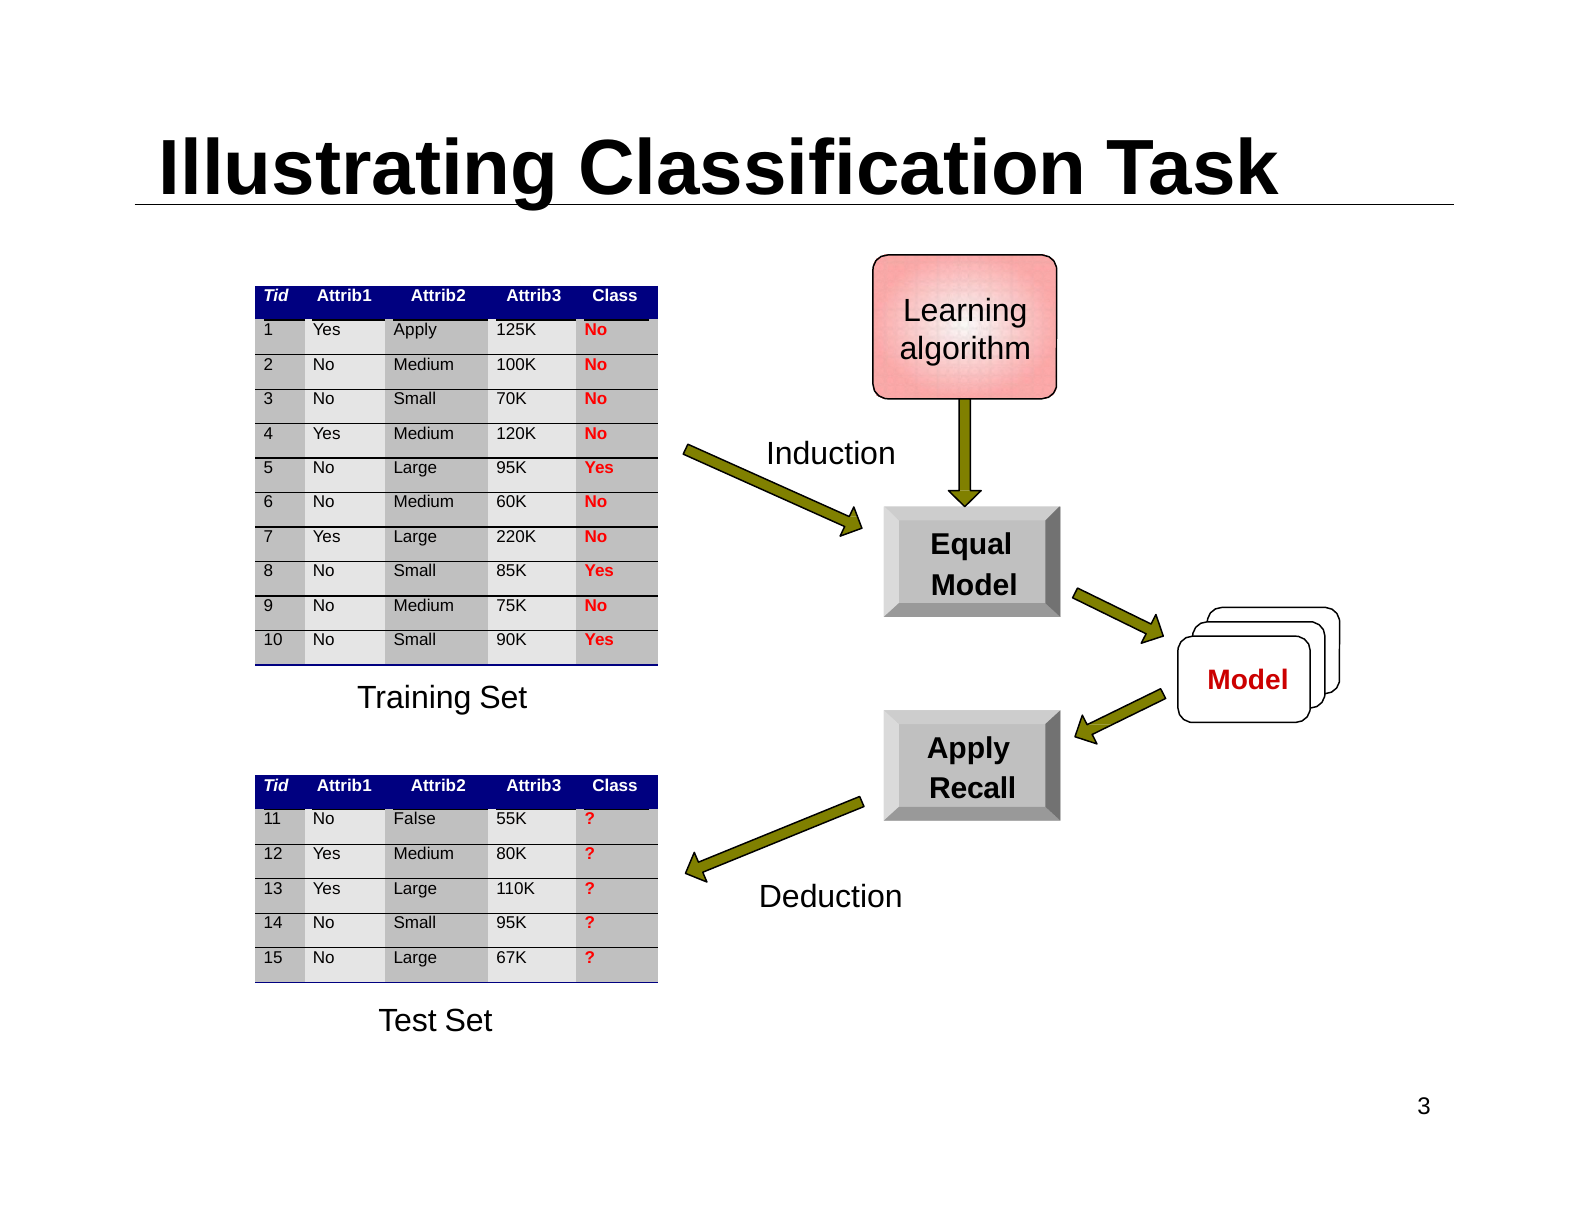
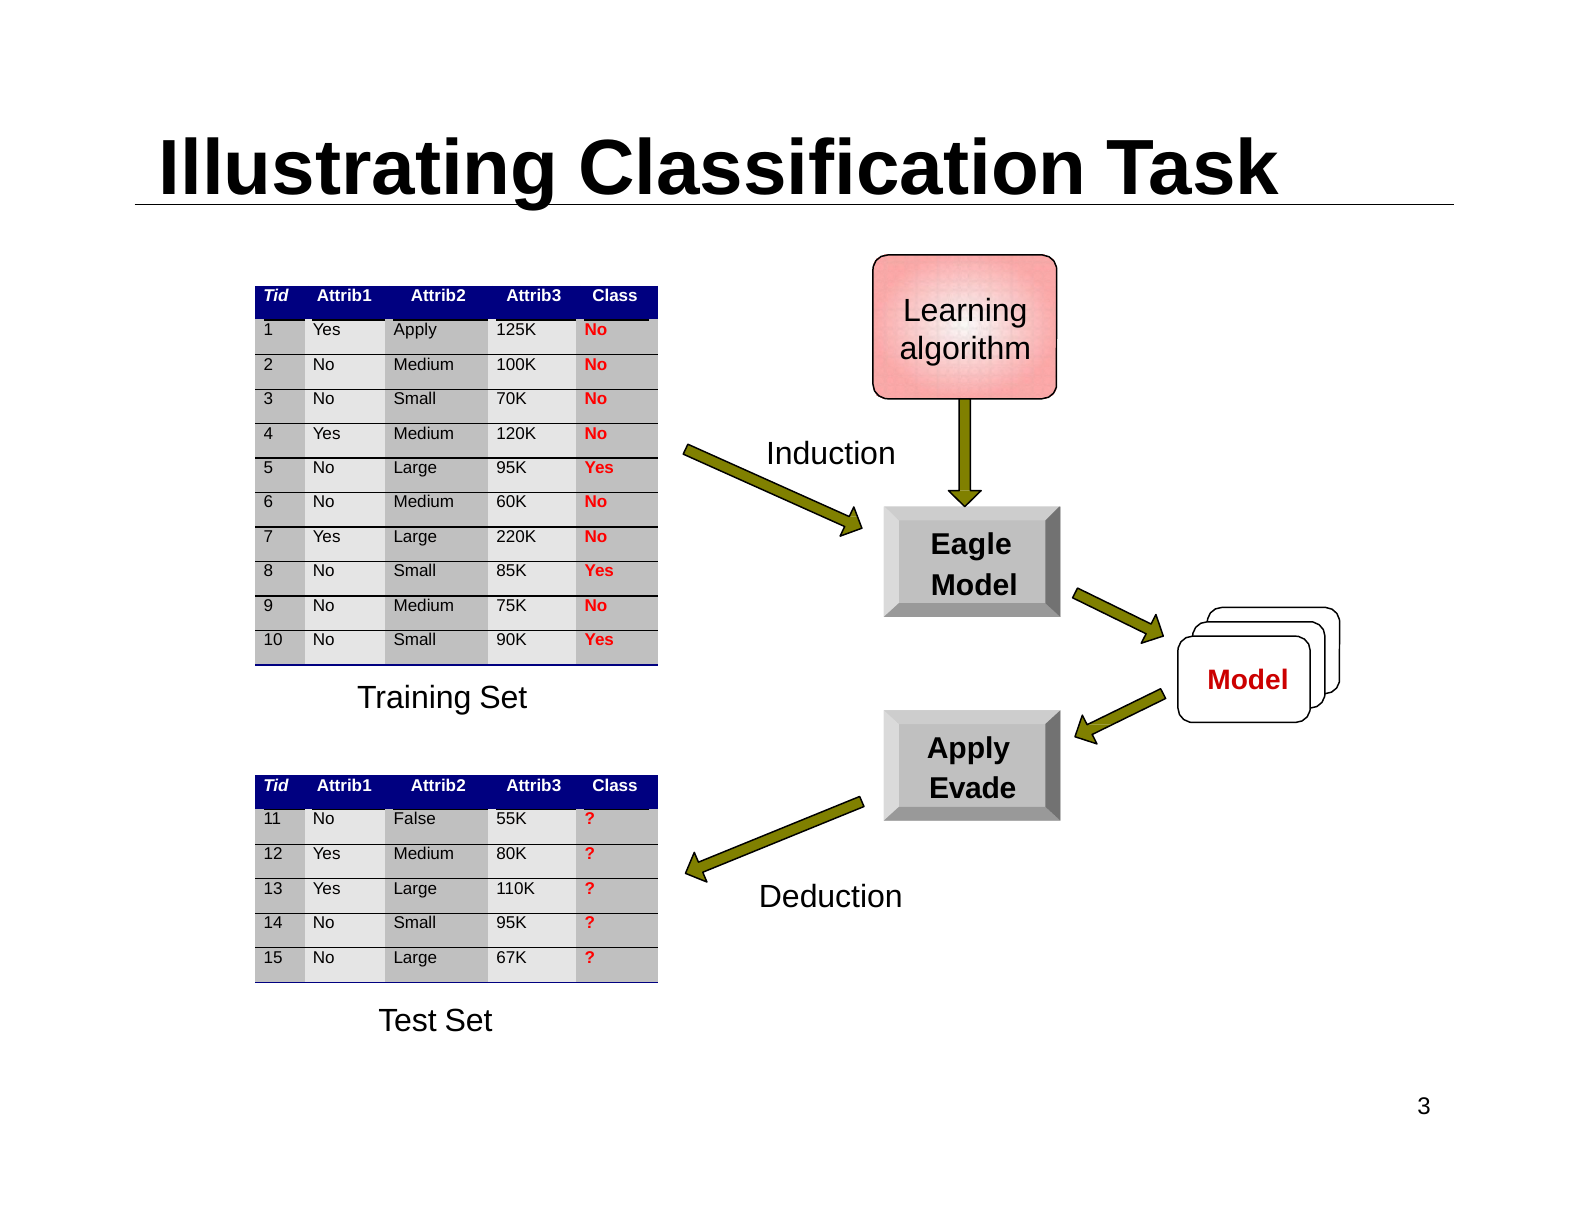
Equal: Equal -> Eagle (971, 545)
Recall: Recall -> Evade (973, 789)
